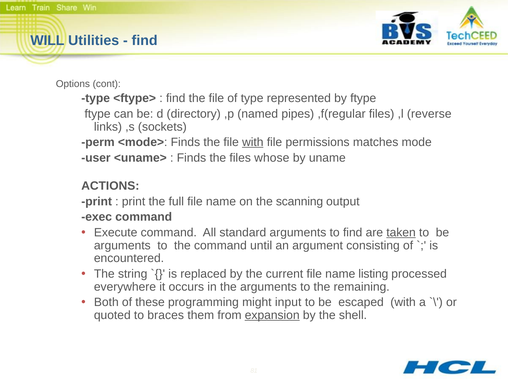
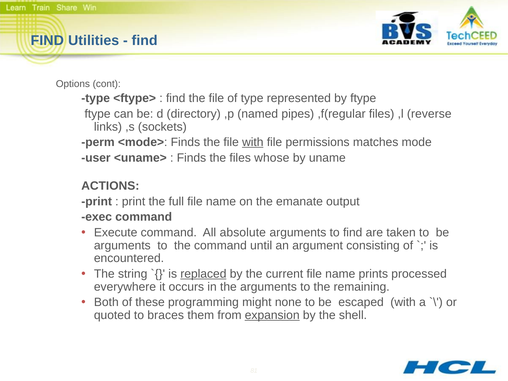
WILL: WILL -> FIND (47, 41)
scanning: scanning -> emanate (299, 201)
standard: standard -> absolute (243, 232)
taken underline: present -> none (401, 232)
replaced underline: none -> present (203, 274)
listing: listing -> prints (373, 274)
input: input -> none (288, 302)
